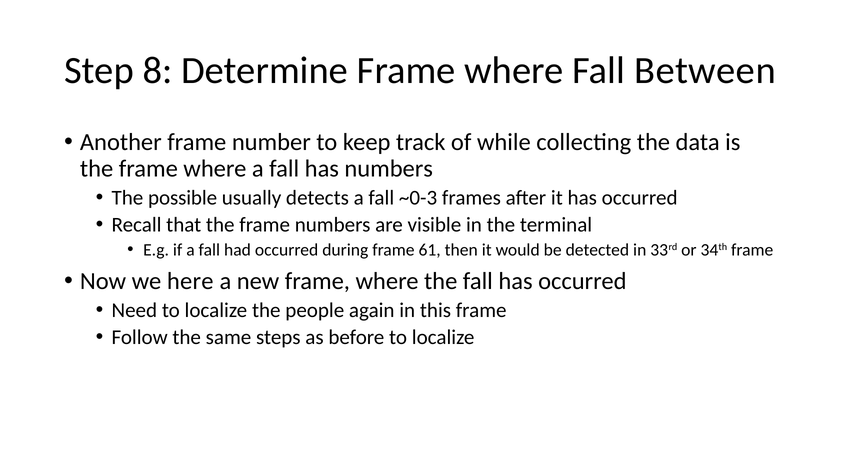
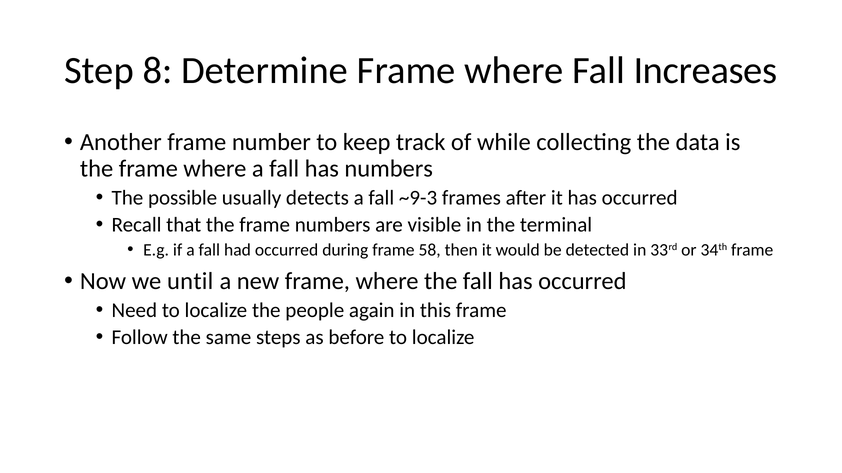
Between: Between -> Increases (705, 71)
~0-3: ~0-3 -> ~9-3 (418, 198)
61: 61 -> 58 (430, 250)
here: here -> until (190, 282)
